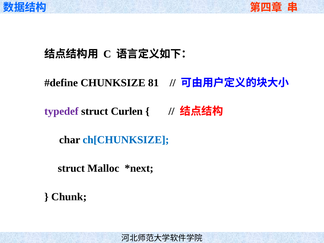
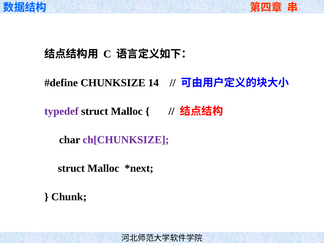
81: 81 -> 14 (153, 83)
Curlen: Curlen -> Malloc (127, 111)
ch[CHUNKSIZE colour: blue -> purple (126, 140)
